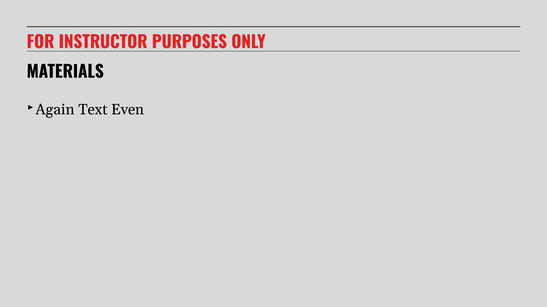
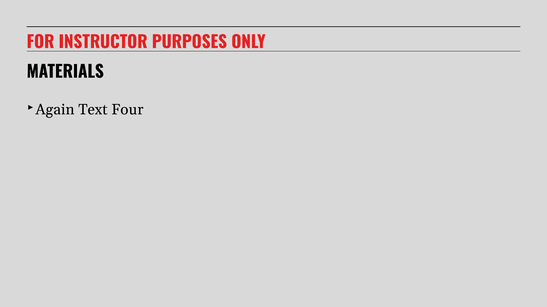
Even: Even -> Four (127, 110)
